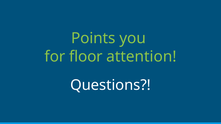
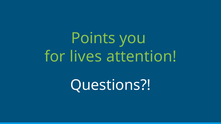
floor: floor -> lives (86, 57)
